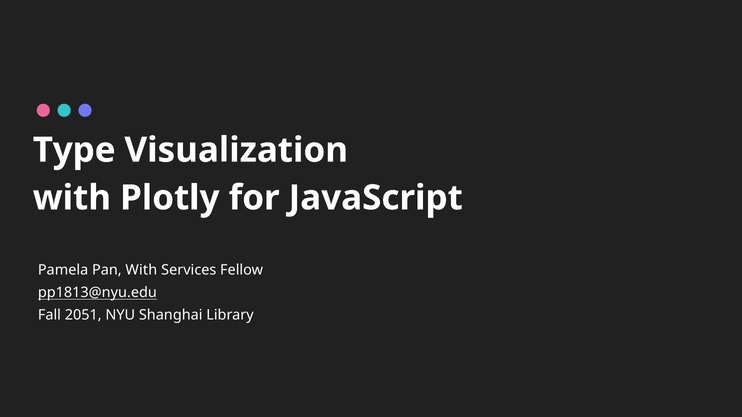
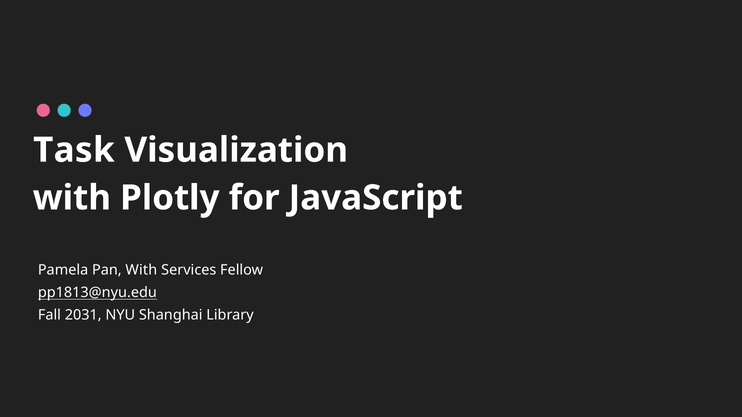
Type: Type -> Task (74, 150)
2051: 2051 -> 2031 (83, 315)
